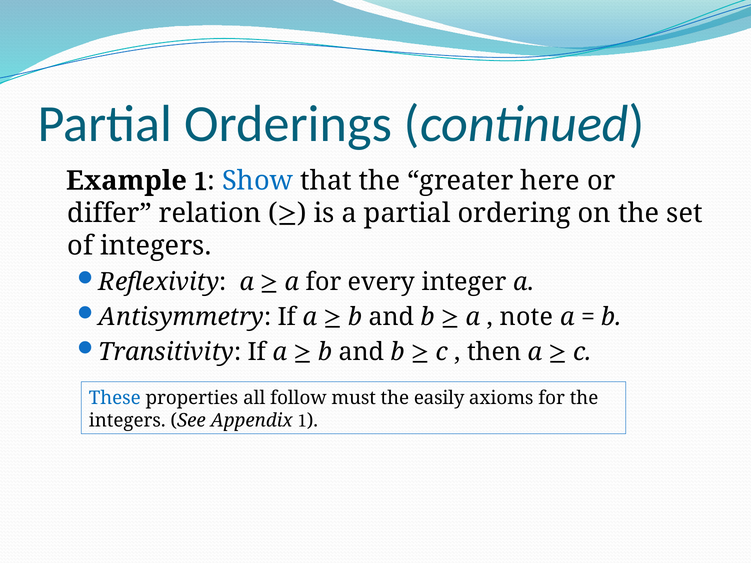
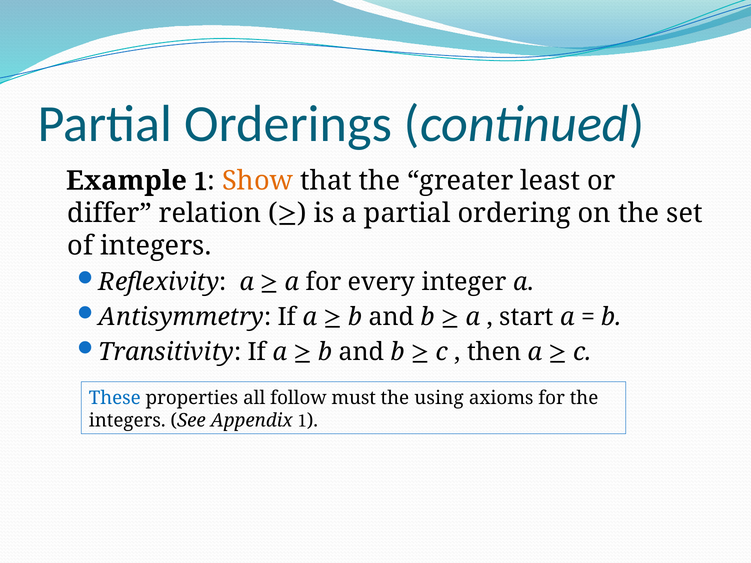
Show colour: blue -> orange (258, 181)
here: here -> least (550, 181)
note: note -> start (527, 317)
easily: easily -> using (439, 398)
